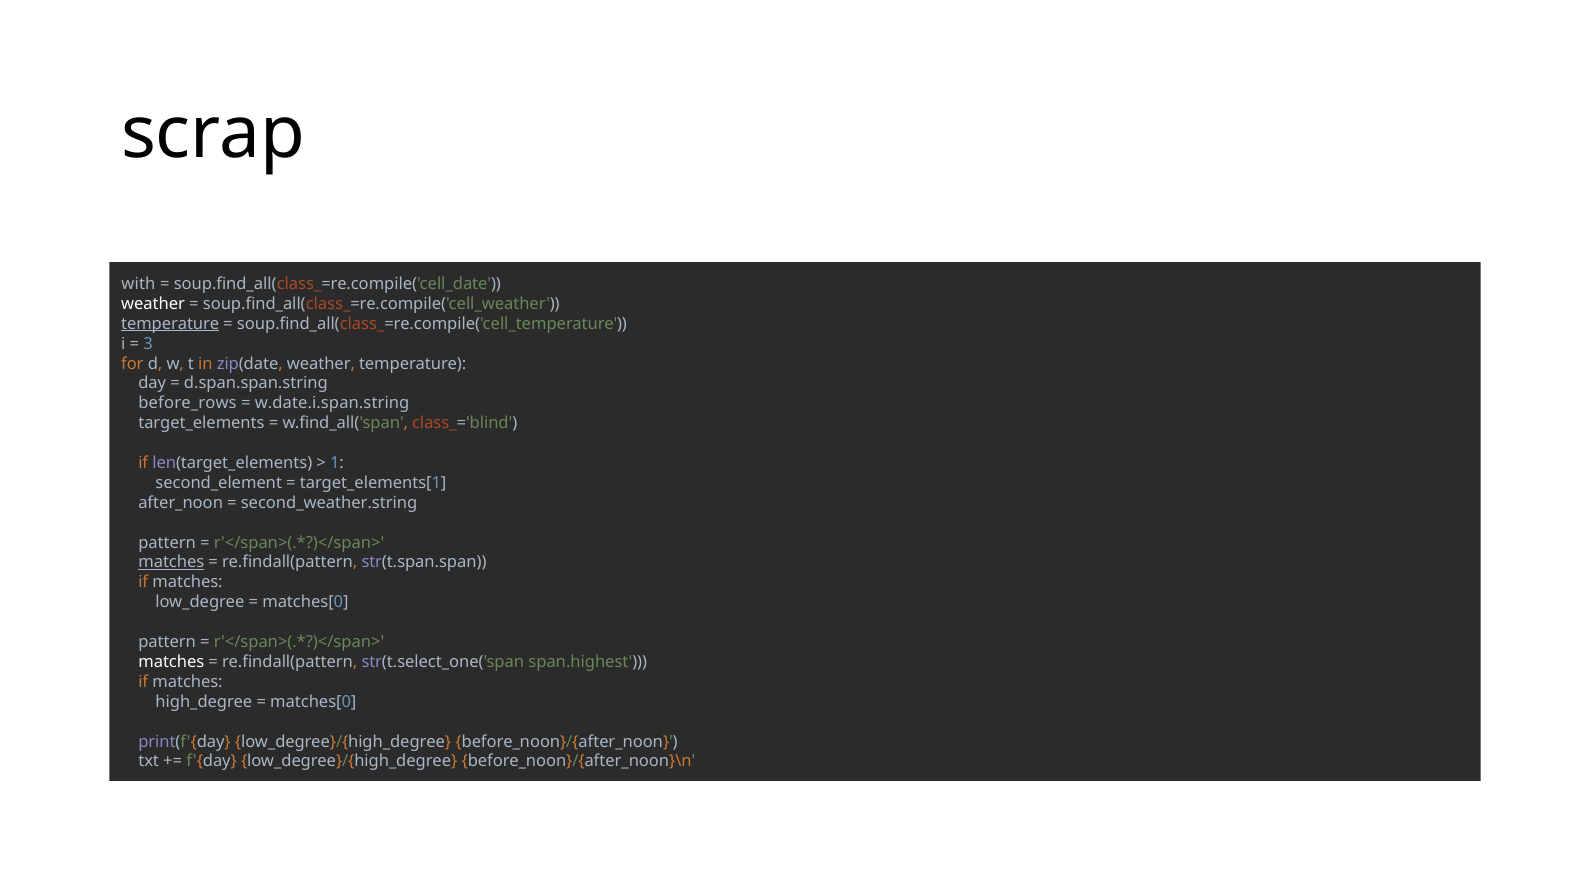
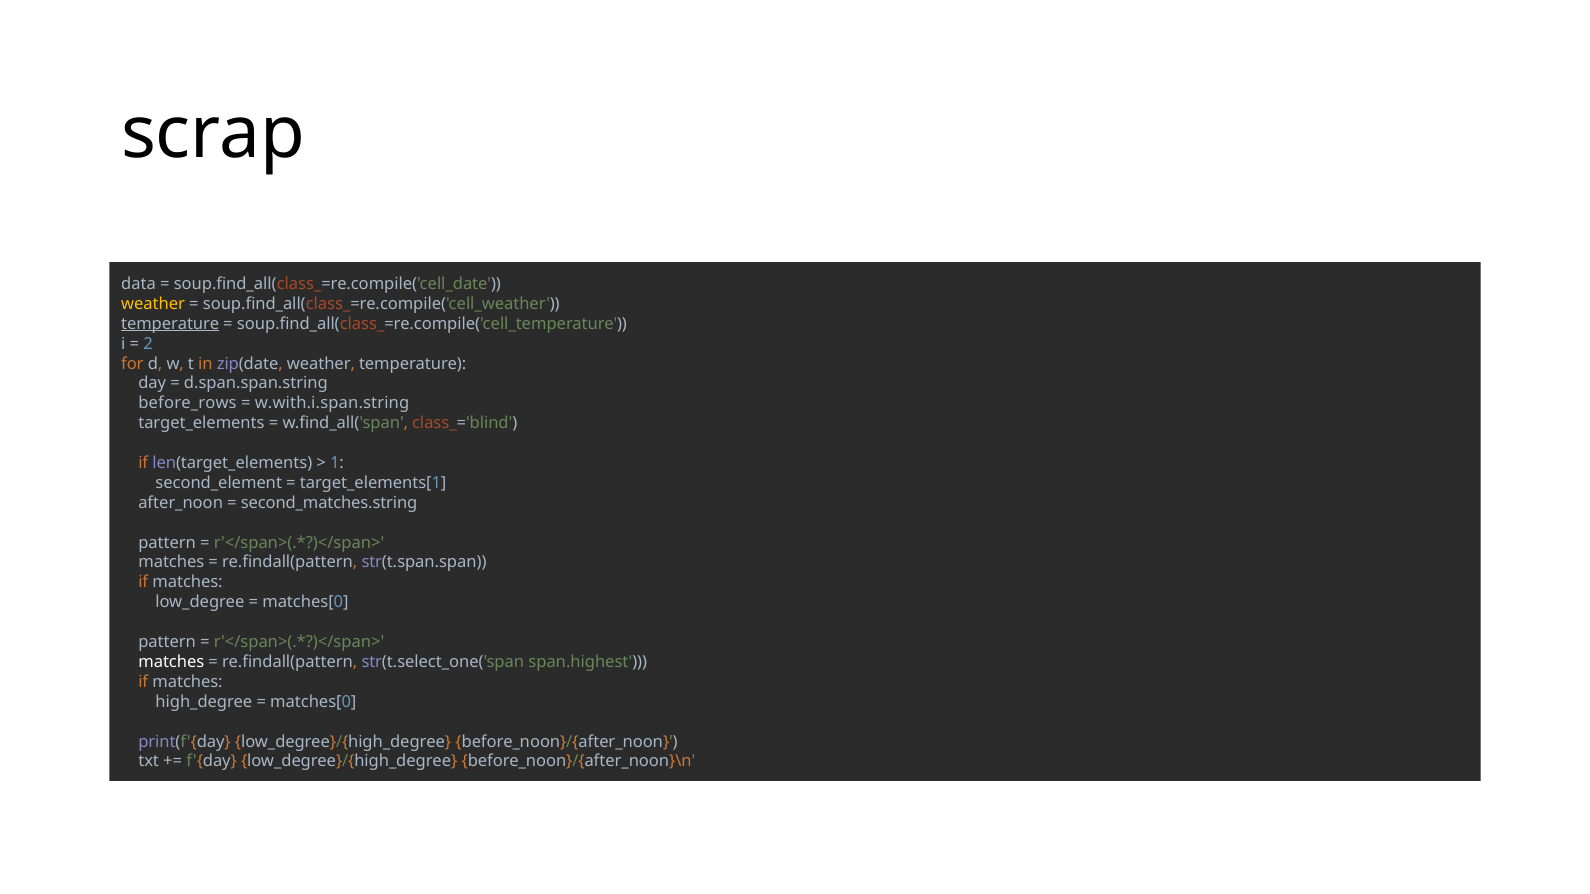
with: with -> data (139, 284)
weather colour: white -> yellow (153, 304)
3: 3 -> 2 (148, 344)
w.date.i.span.string: w.date.i.span.string -> w.with.i.span.string (332, 403)
second_weather.string: second_weather.string -> second_matches.string (329, 503)
matches underline: present -> none (171, 563)
